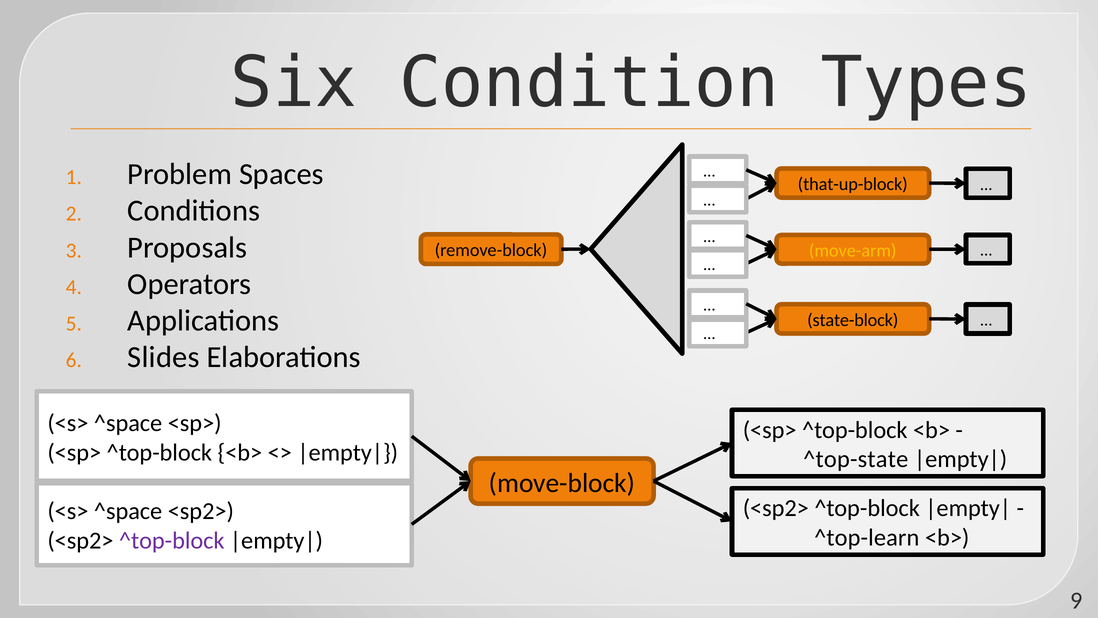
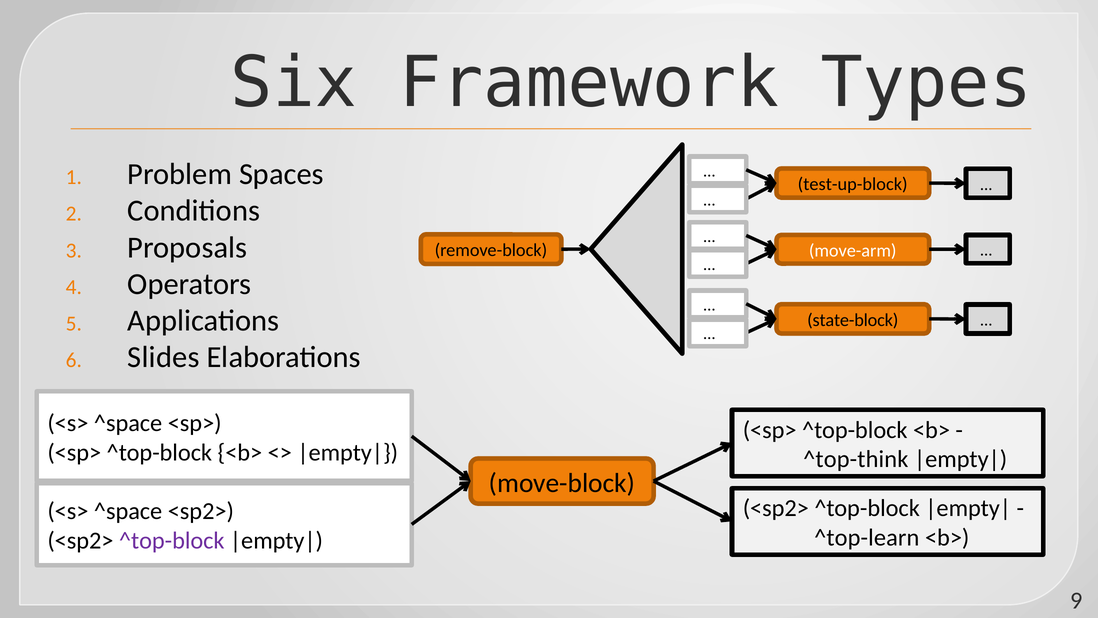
Condition: Condition -> Framework (589, 83)
that-up-block: that-up-block -> test-up-block (853, 184)
move-arm colour: yellow -> white (853, 250)
^top-state: ^top-state -> ^top-think (856, 459)
